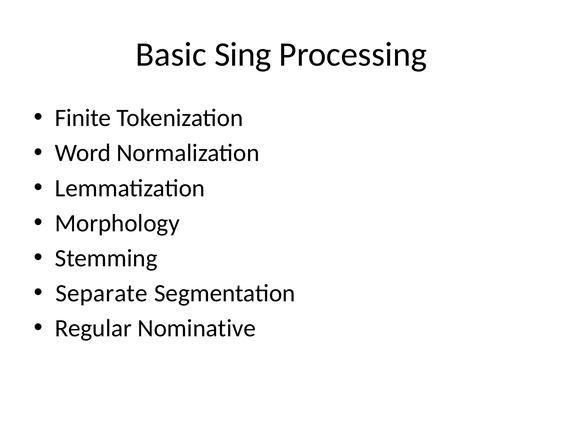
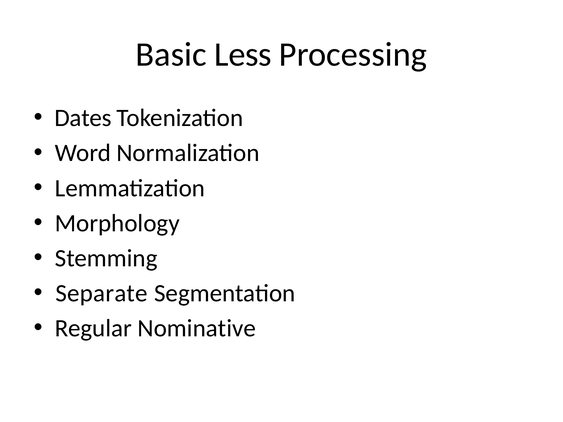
Sing: Sing -> Less (243, 55)
Finite: Finite -> Dates (83, 118)
